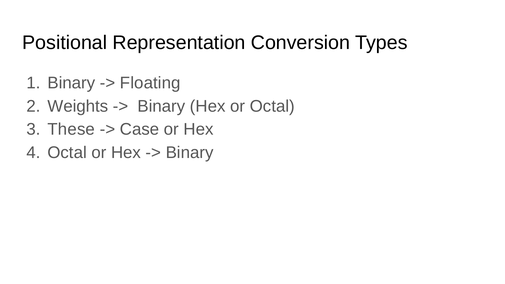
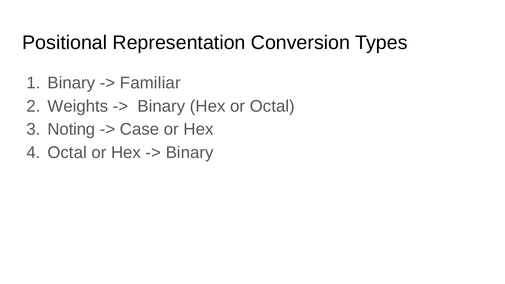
Floating: Floating -> Familiar (150, 83)
These: These -> Noting (71, 129)
